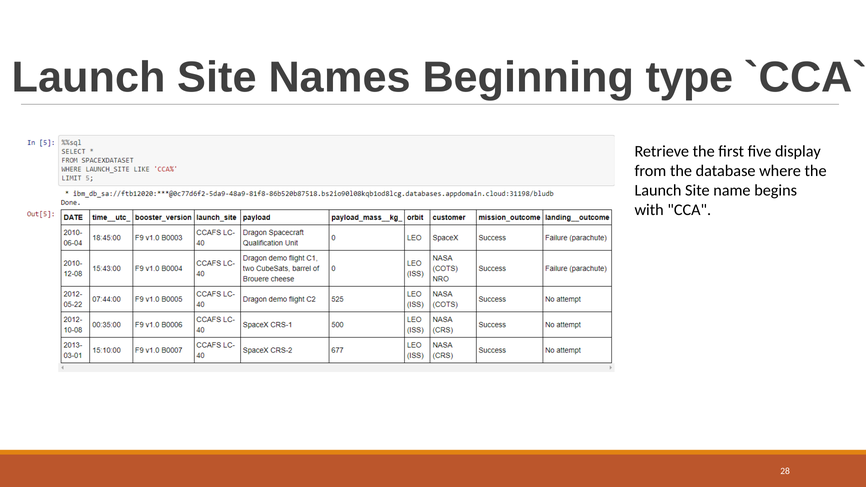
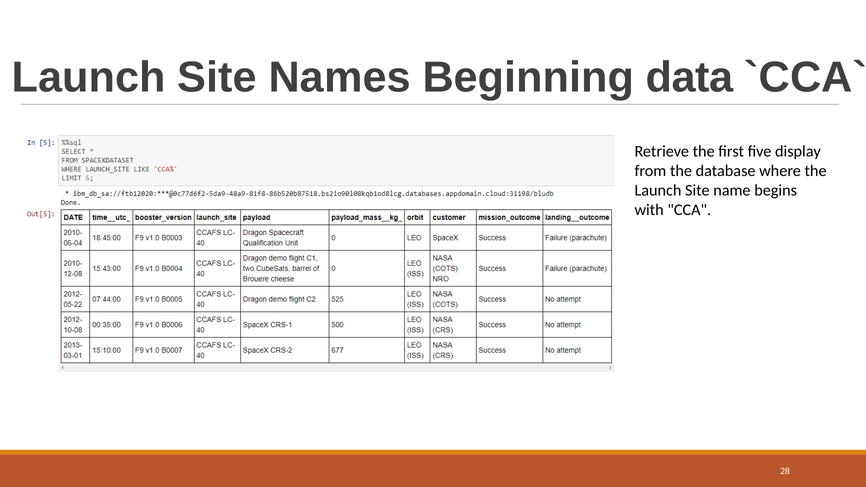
type: type -> data (689, 77)
